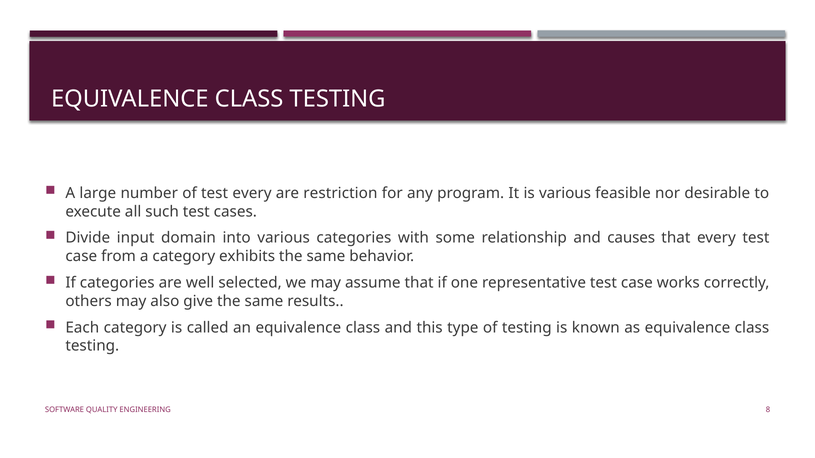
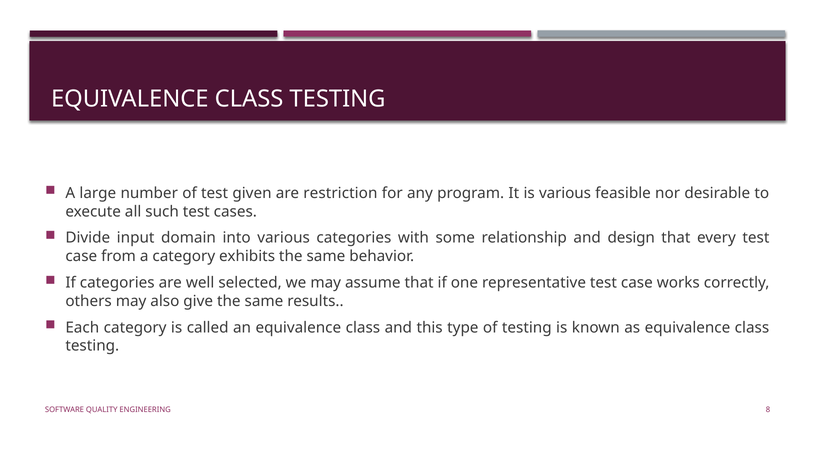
test every: every -> given (252, 193)
causes: causes -> design (631, 238)
